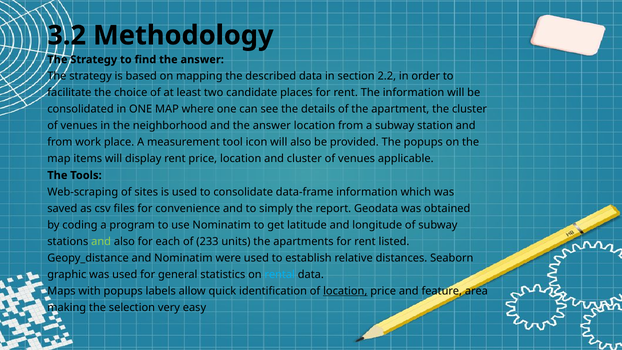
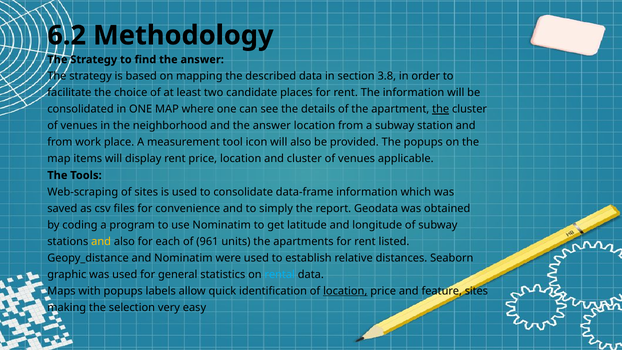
3.2: 3.2 -> 6.2 (67, 35)
2.2: 2.2 -> 3.8 (387, 76)
the underline: none -> present (441, 109)
and colour: light green -> yellow (101, 241)
233: 233 -> 961 (207, 241)
feature area: area -> sites (476, 291)
